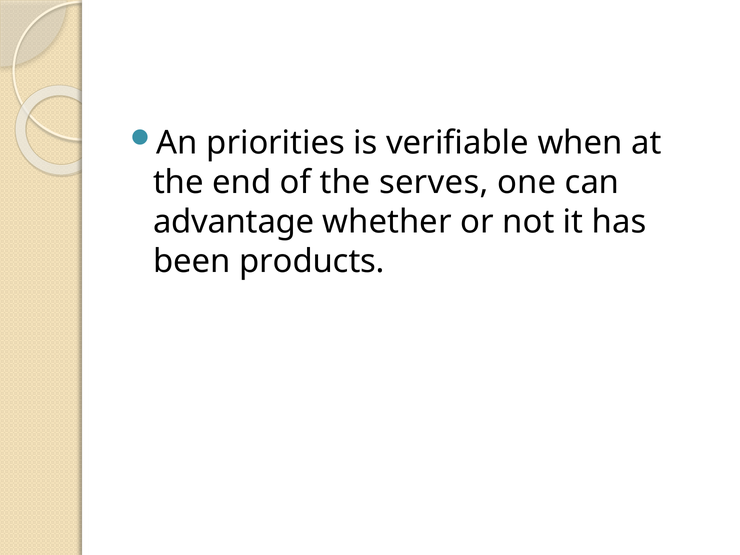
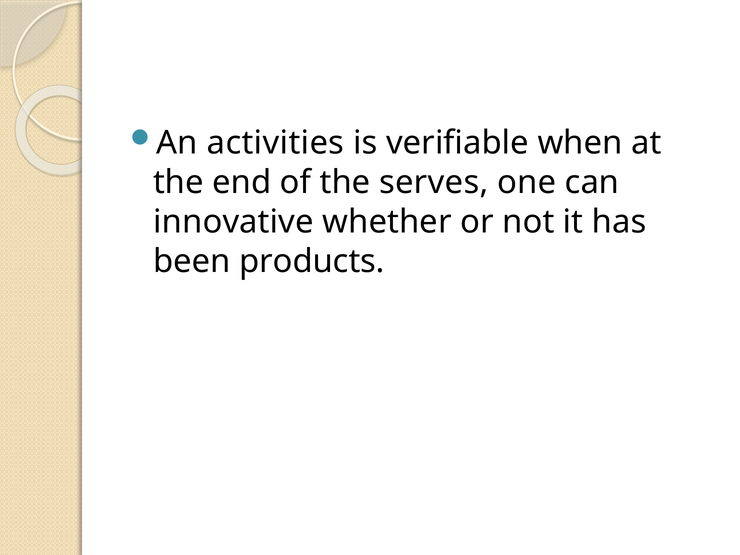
priorities: priorities -> activities (275, 143)
advantage: advantage -> innovative (233, 222)
